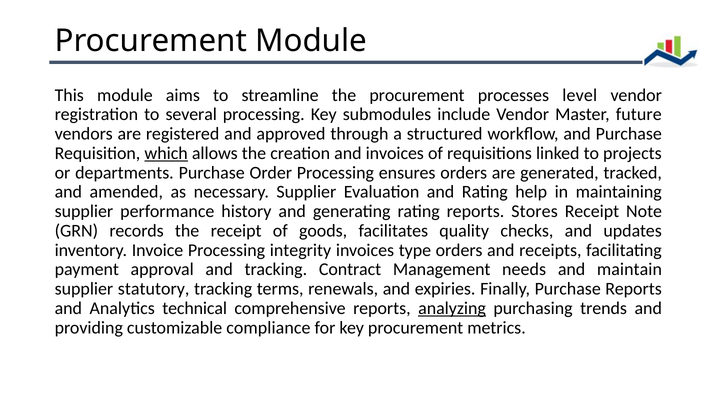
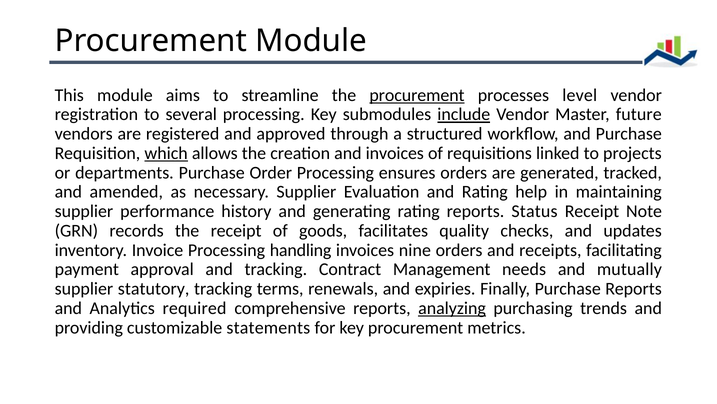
procurement underline: none -> present (417, 95)
include underline: none -> present (464, 114)
Stores: Stores -> Status (535, 211)
integrity: integrity -> handling (301, 250)
type: type -> nine (415, 250)
maintain: maintain -> mutually (629, 269)
technical: technical -> required (195, 308)
compliance: compliance -> statements (268, 327)
